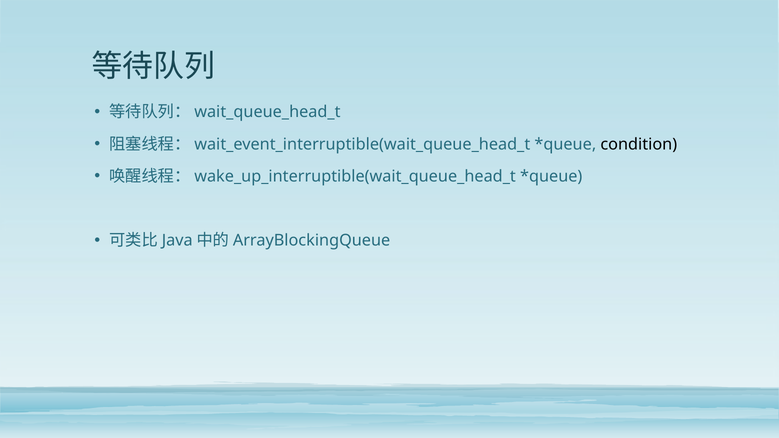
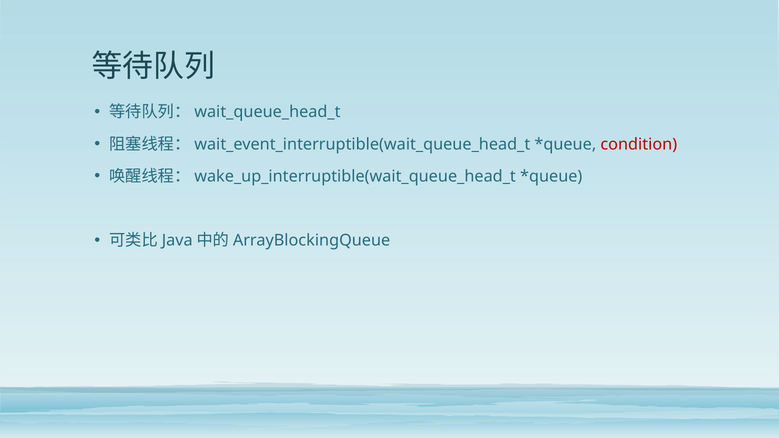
condition colour: black -> red (639, 144)
